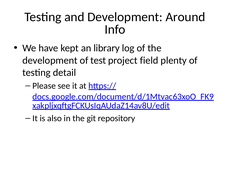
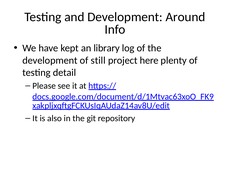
test: test -> still (98, 61)
field: field -> here (149, 61)
